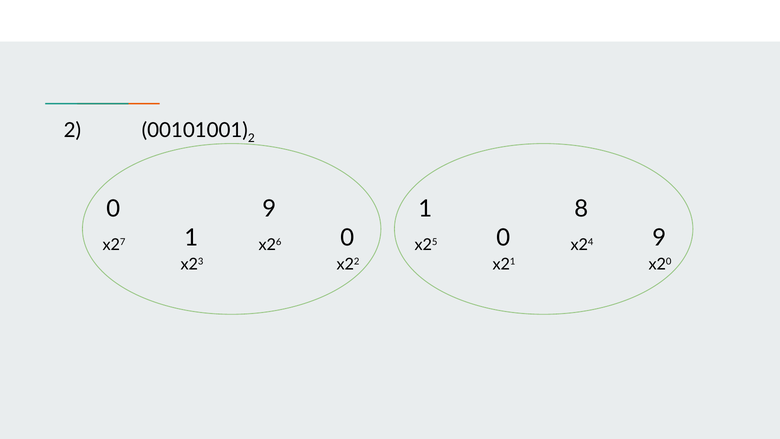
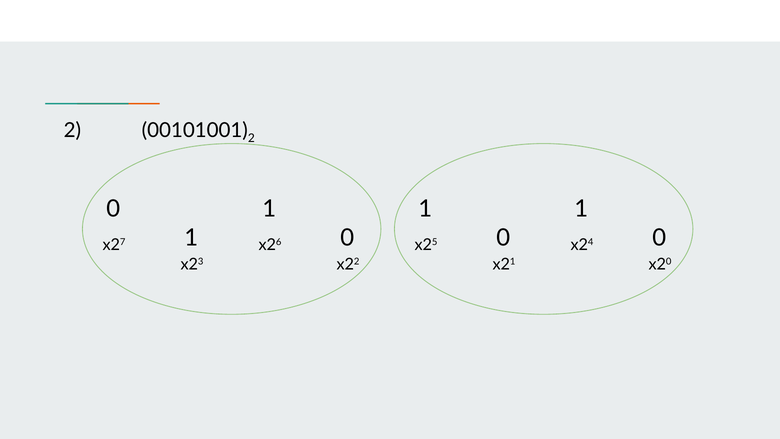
9: 9 -> 1 (269, 209)
8: 8 -> 1 (581, 209)
0 0 9: 9 -> 0 (659, 238)
